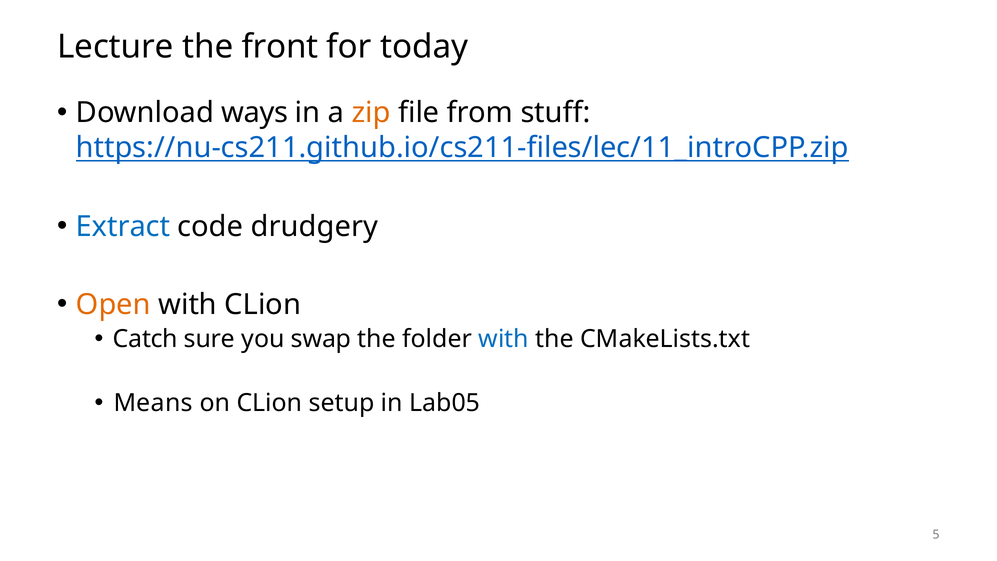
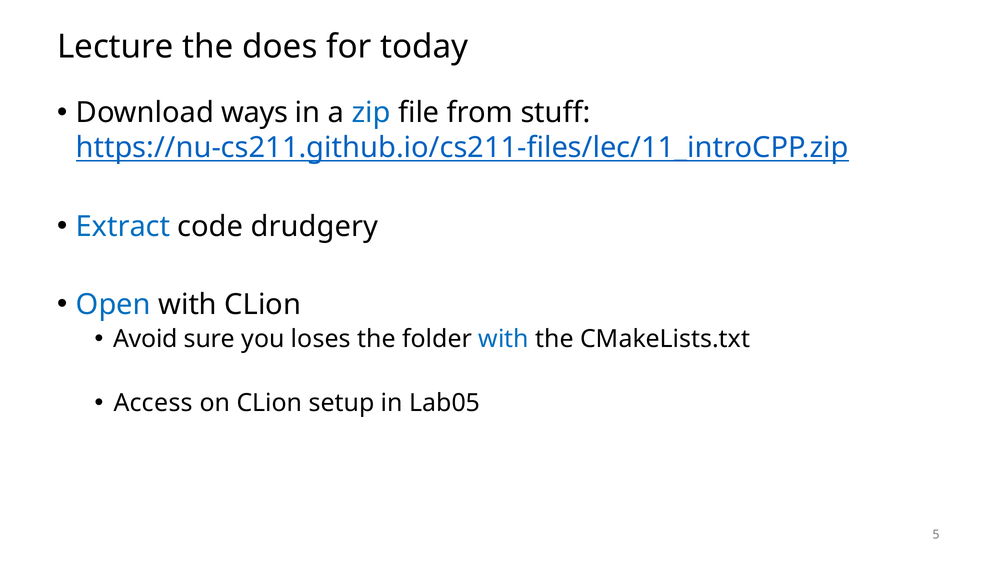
front: front -> does (280, 47)
zip colour: orange -> blue (371, 113)
Open colour: orange -> blue (113, 304)
Catch: Catch -> Avoid (145, 339)
swap: swap -> loses (321, 339)
Means: Means -> Access (153, 403)
